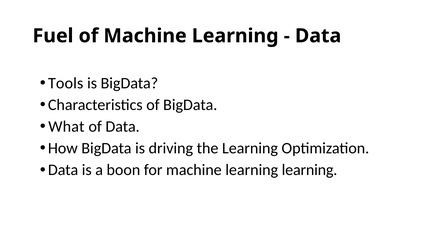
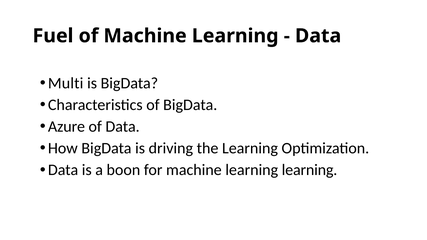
Tools: Tools -> Multi (66, 83)
What: What -> Azure (67, 127)
